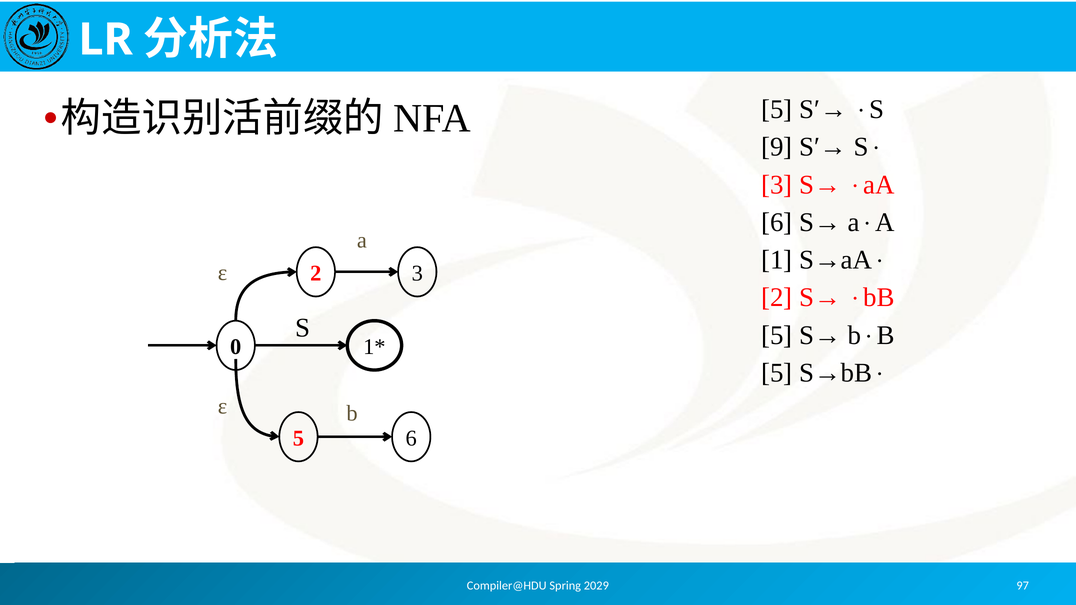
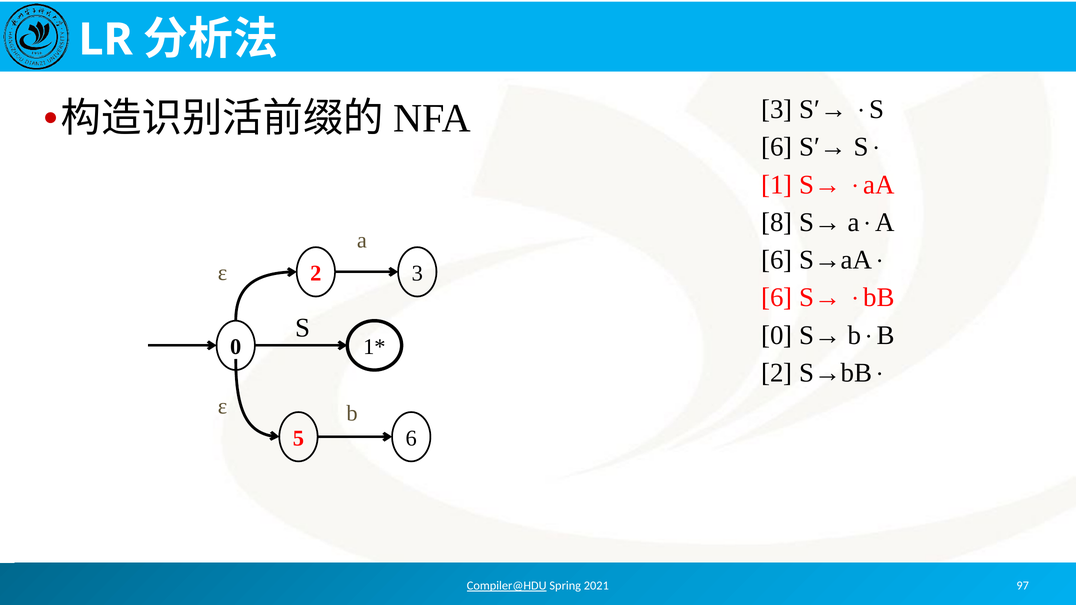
5: 5 -> 3 (777, 109)
9: 9 -> 6 (777, 147)
3: 3 -> 1 (777, 185)
6: 6 -> 8 (777, 222)
1: 1 -> 6 (777, 260)
2: 2 -> 6 (777, 298)
5: 5 -> 0 (777, 335)
5: 5 -> 2 (777, 373)
Compiler@HDU underline: none -> present (507, 586)
2029: 2029 -> 2021 (596, 586)
